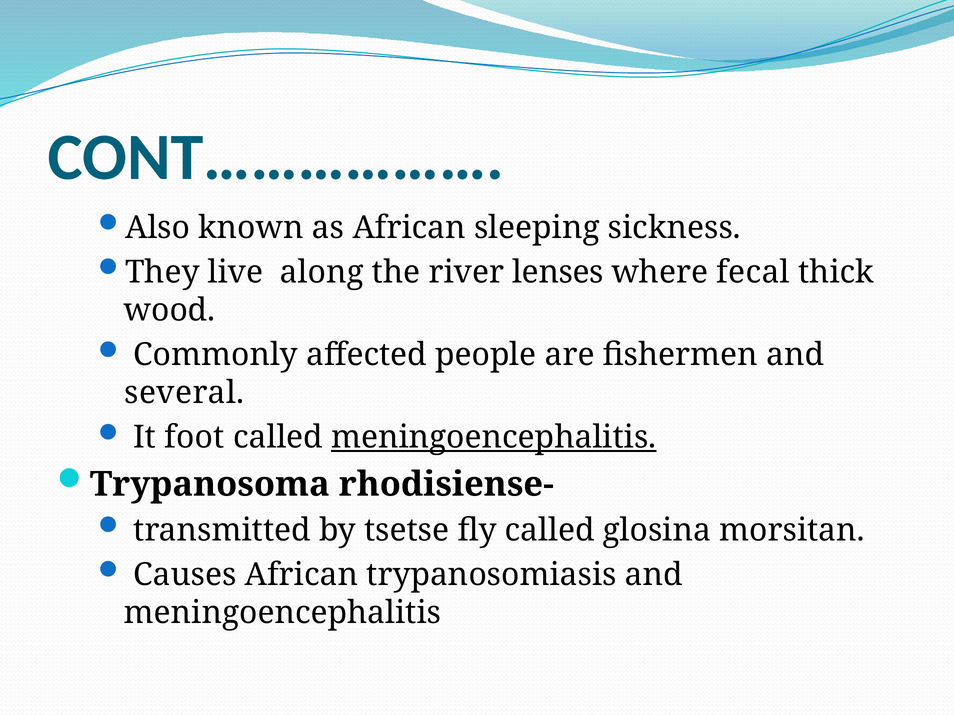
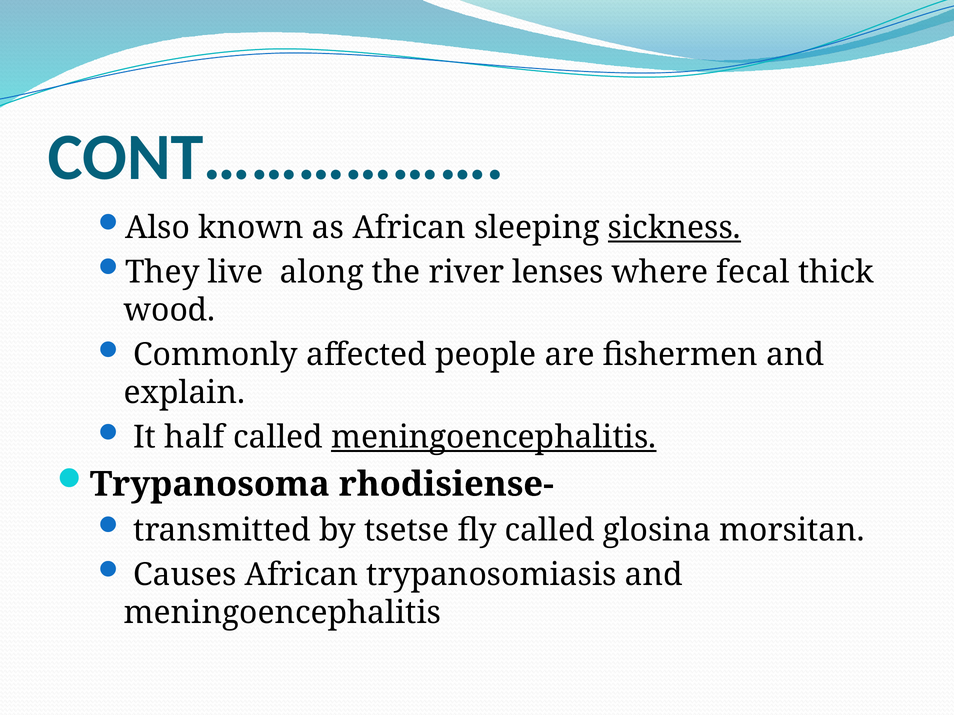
sickness underline: none -> present (674, 228)
several: several -> explain (184, 393)
foot: foot -> half (195, 438)
